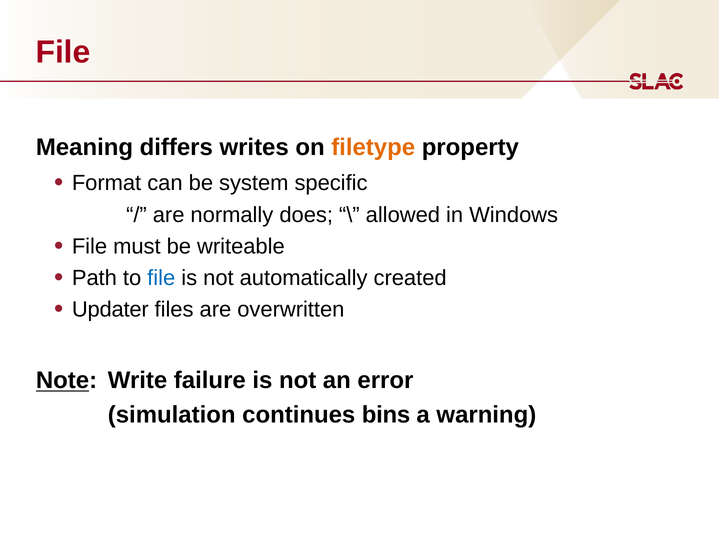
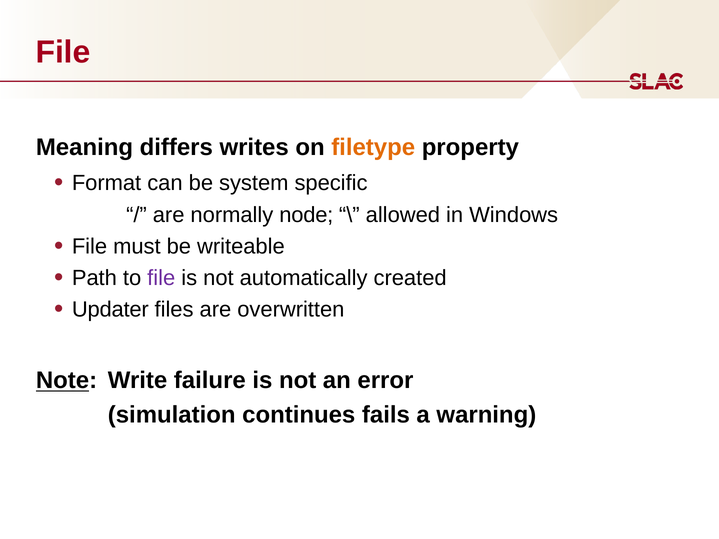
does: does -> node (306, 215)
file colour: blue -> purple (161, 278)
bins: bins -> fails (386, 415)
